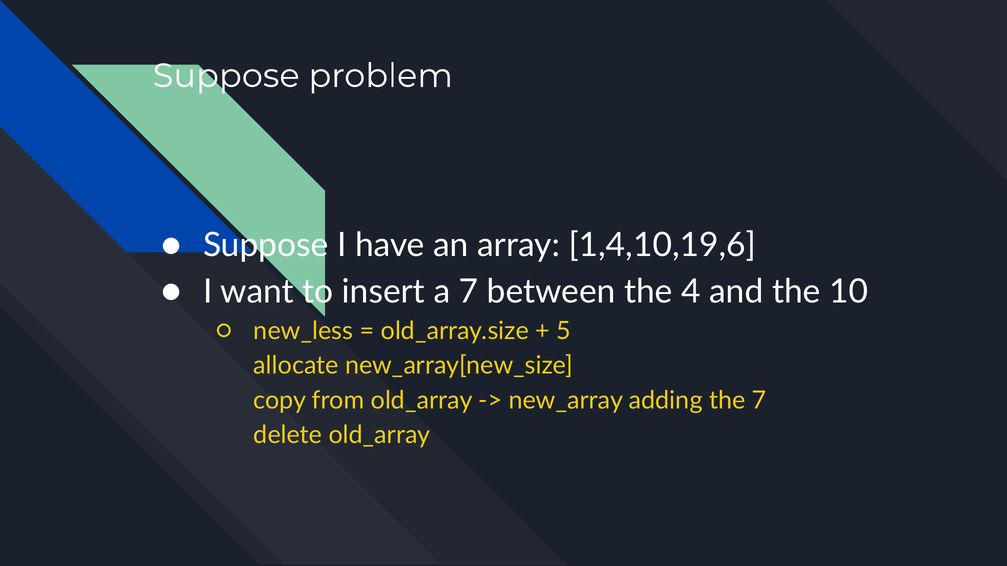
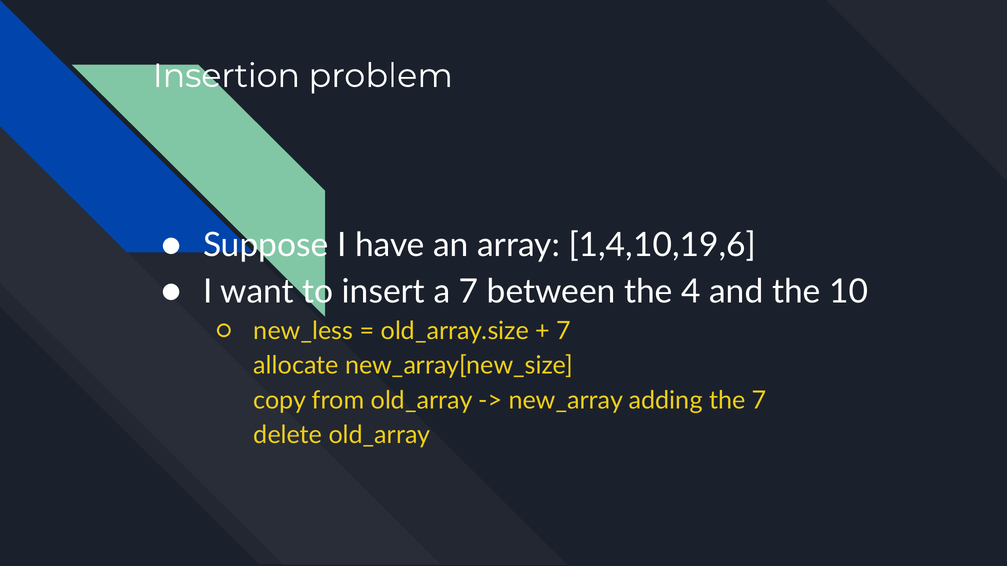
Suppose: Suppose -> Insertion (226, 76)
5: 5 -> 7 (564, 331)
